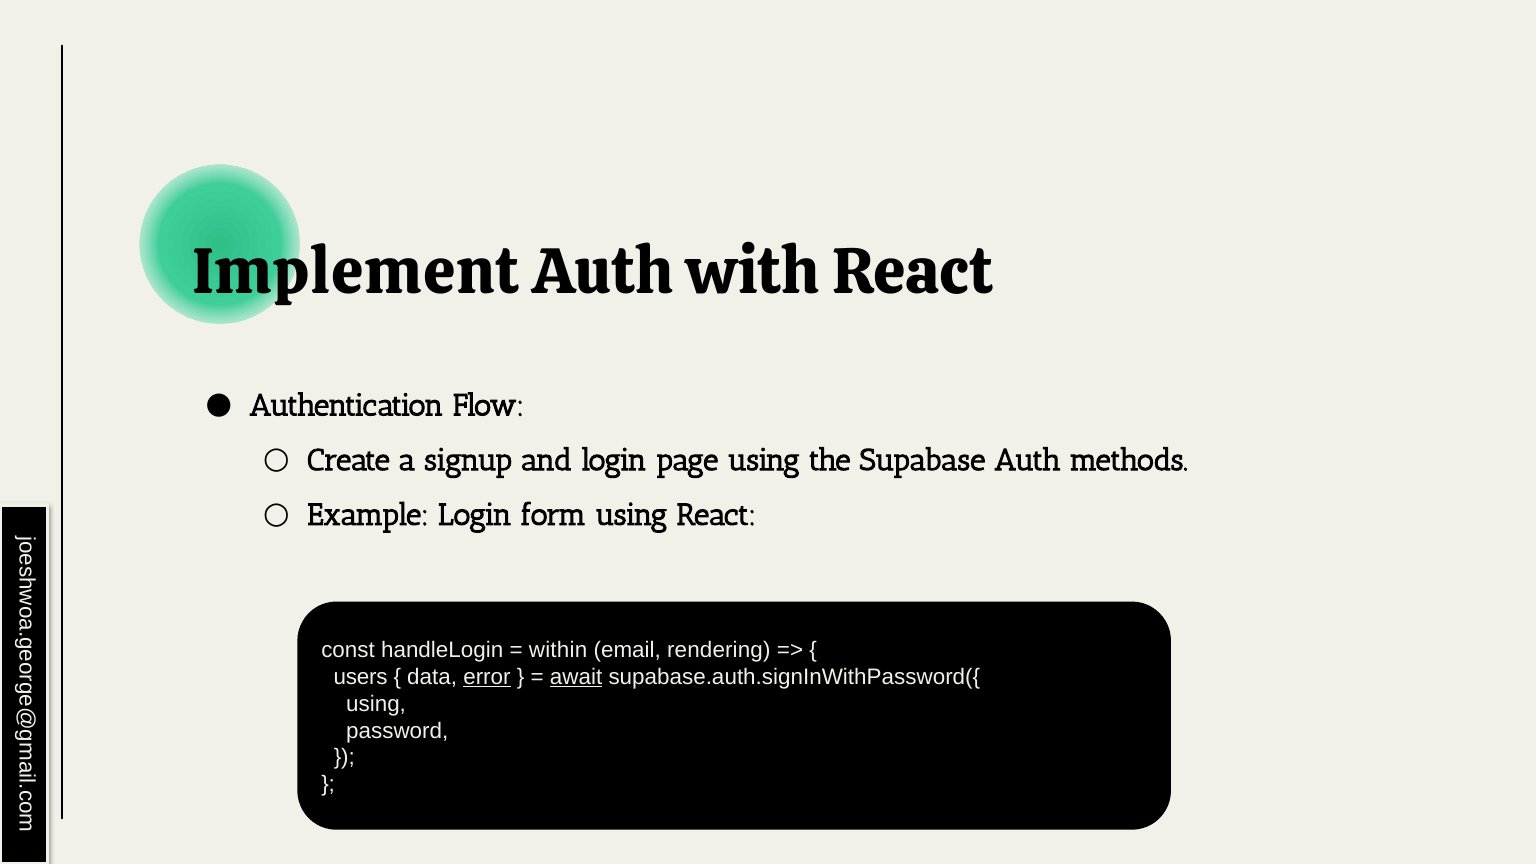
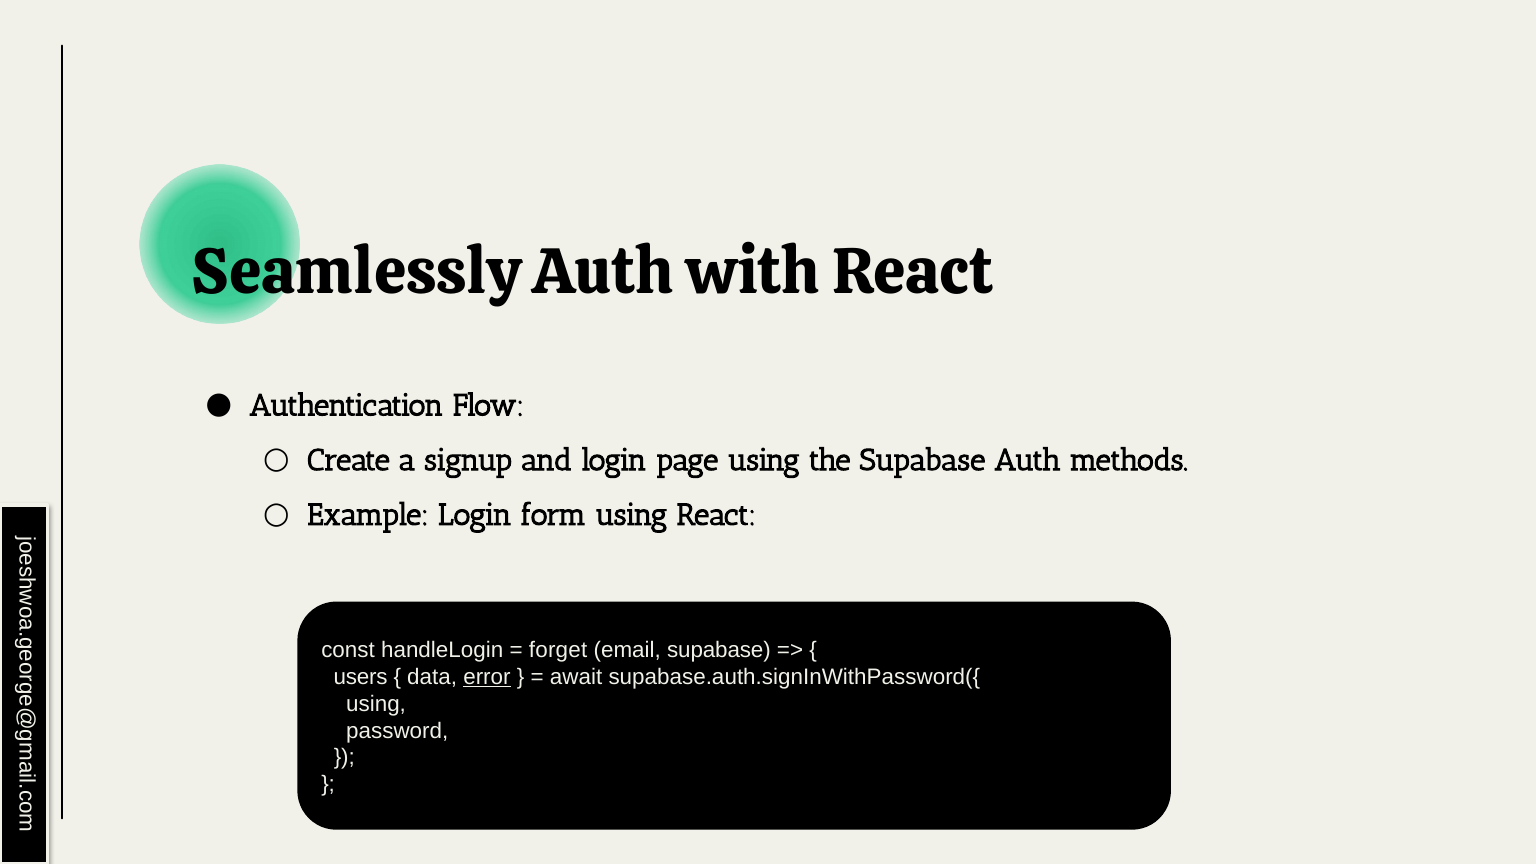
Implement: Implement -> Seamlessly (356, 272)
within: within -> forget (558, 650)
email rendering: rendering -> supabase (719, 650)
await underline: present -> none (576, 677)
